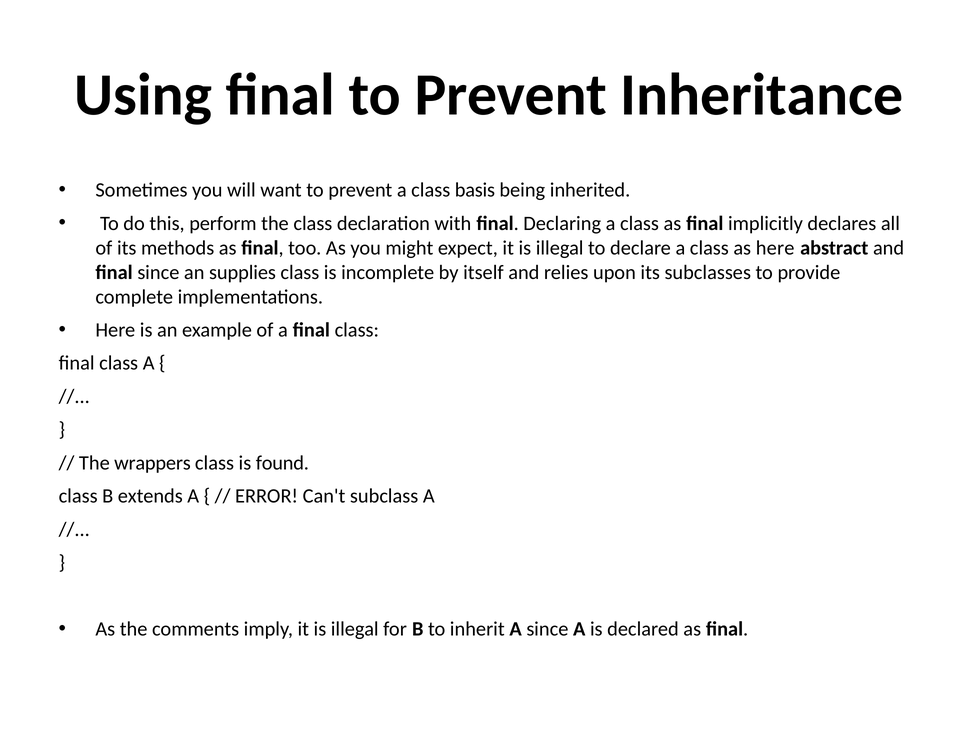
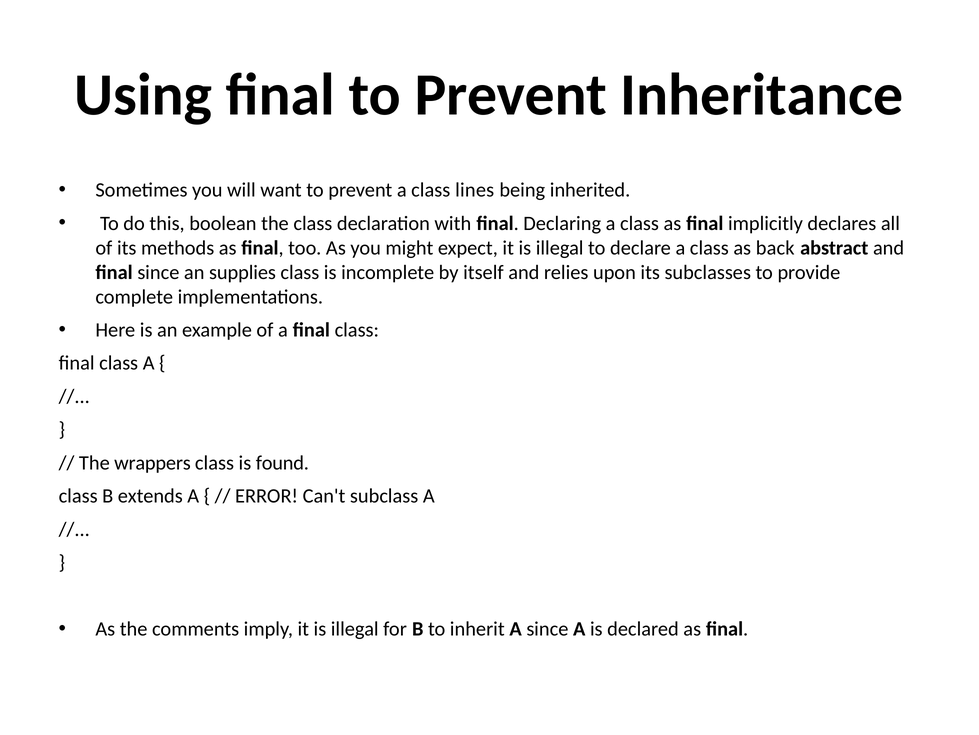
basis: basis -> lines (475, 190)
perform: perform -> boolean (223, 223)
as here: here -> back (775, 248)
